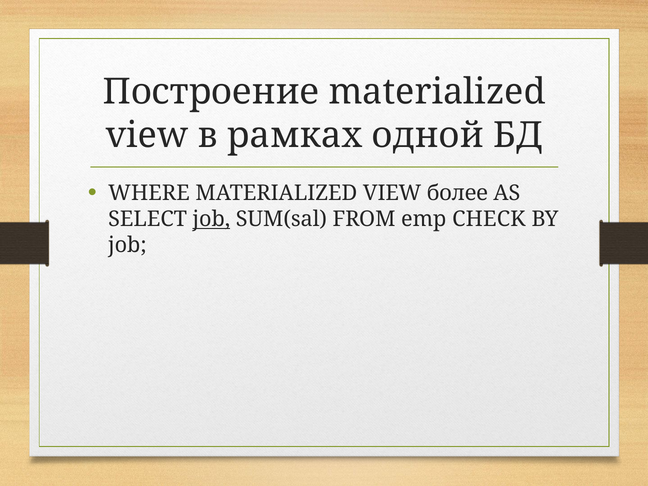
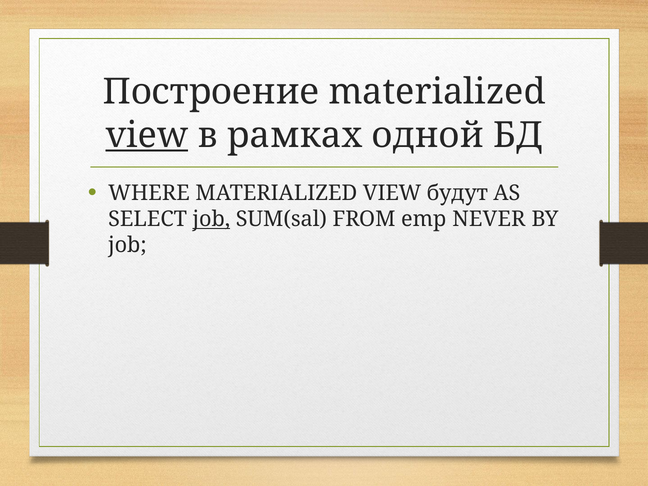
view underline: none -> present (147, 135)
более: более -> будут (457, 193)
CHECK: CHECK -> NEVER (489, 219)
